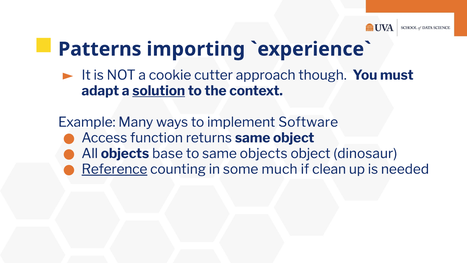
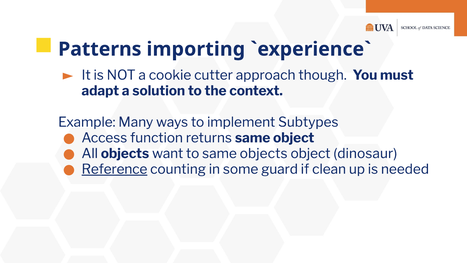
solution underline: present -> none (159, 91)
Software: Software -> Subtypes (308, 122)
base: base -> want (168, 153)
much: much -> guard (280, 169)
